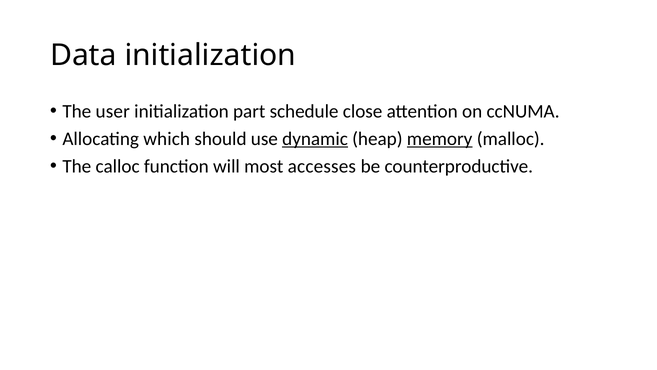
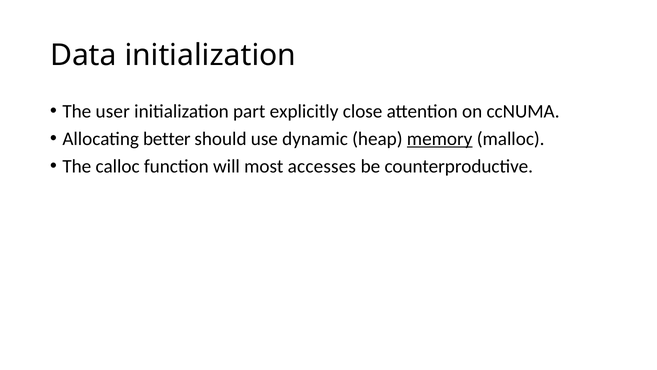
schedule: schedule -> explicitly (304, 111)
which: which -> better (167, 139)
dynamic underline: present -> none (315, 139)
